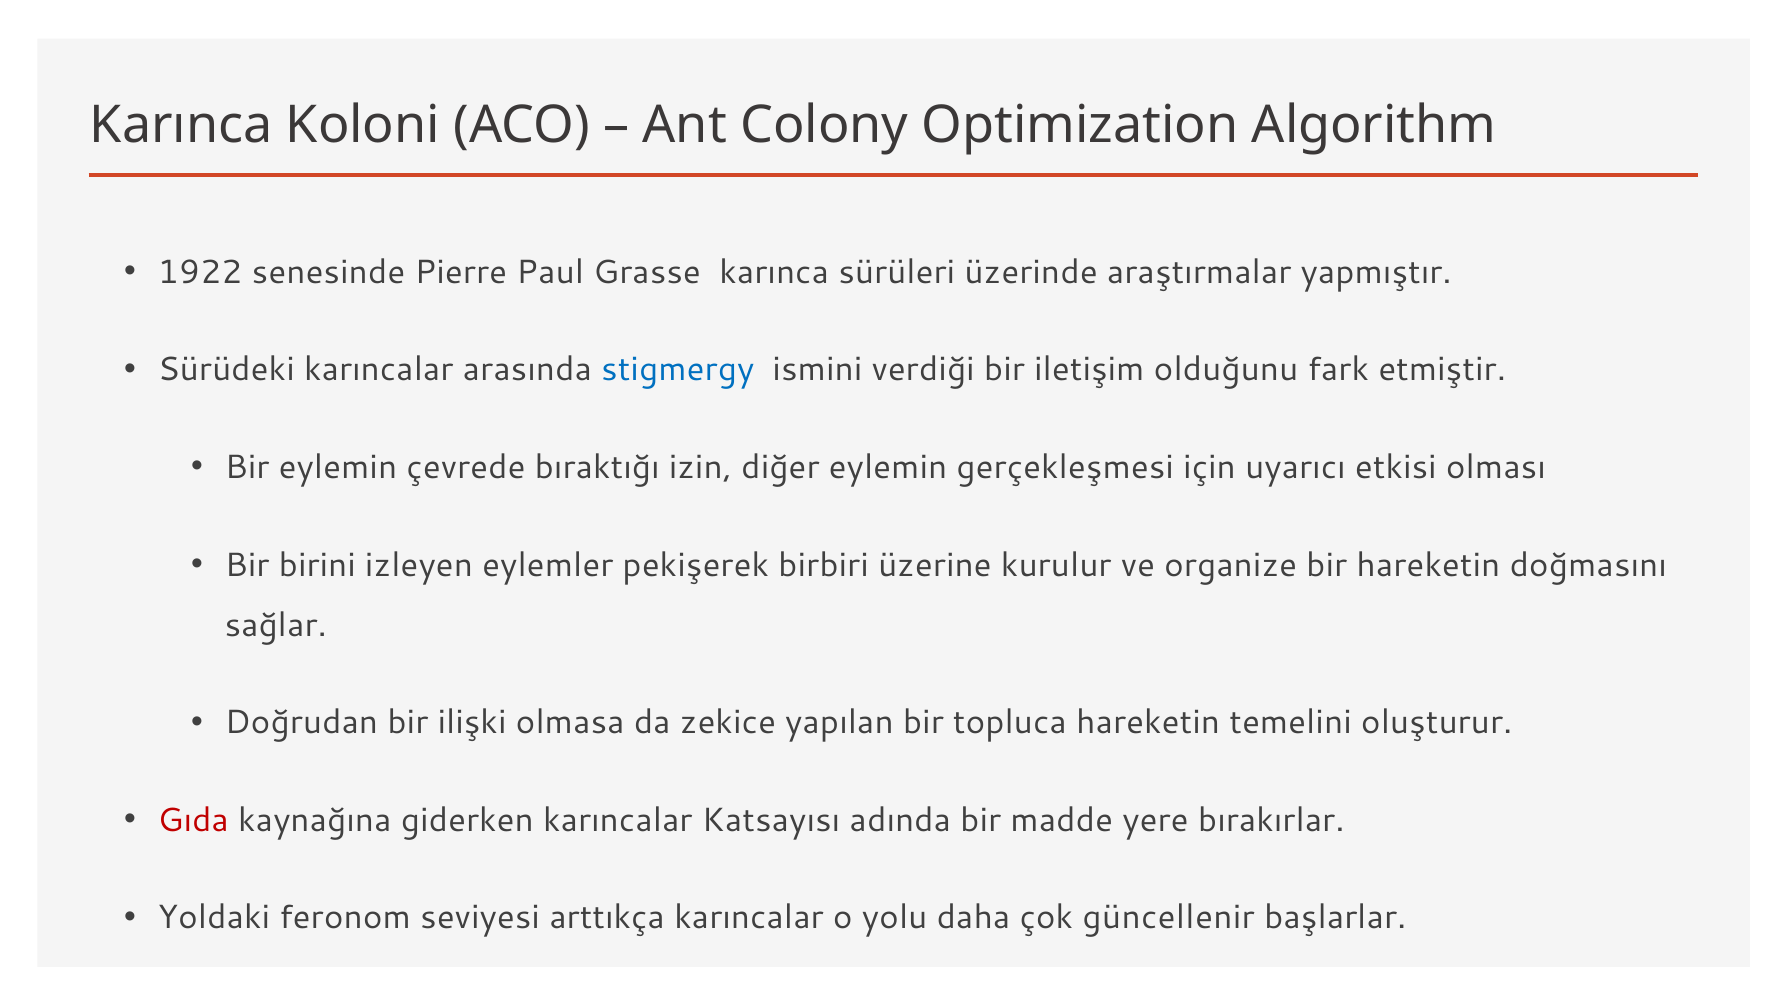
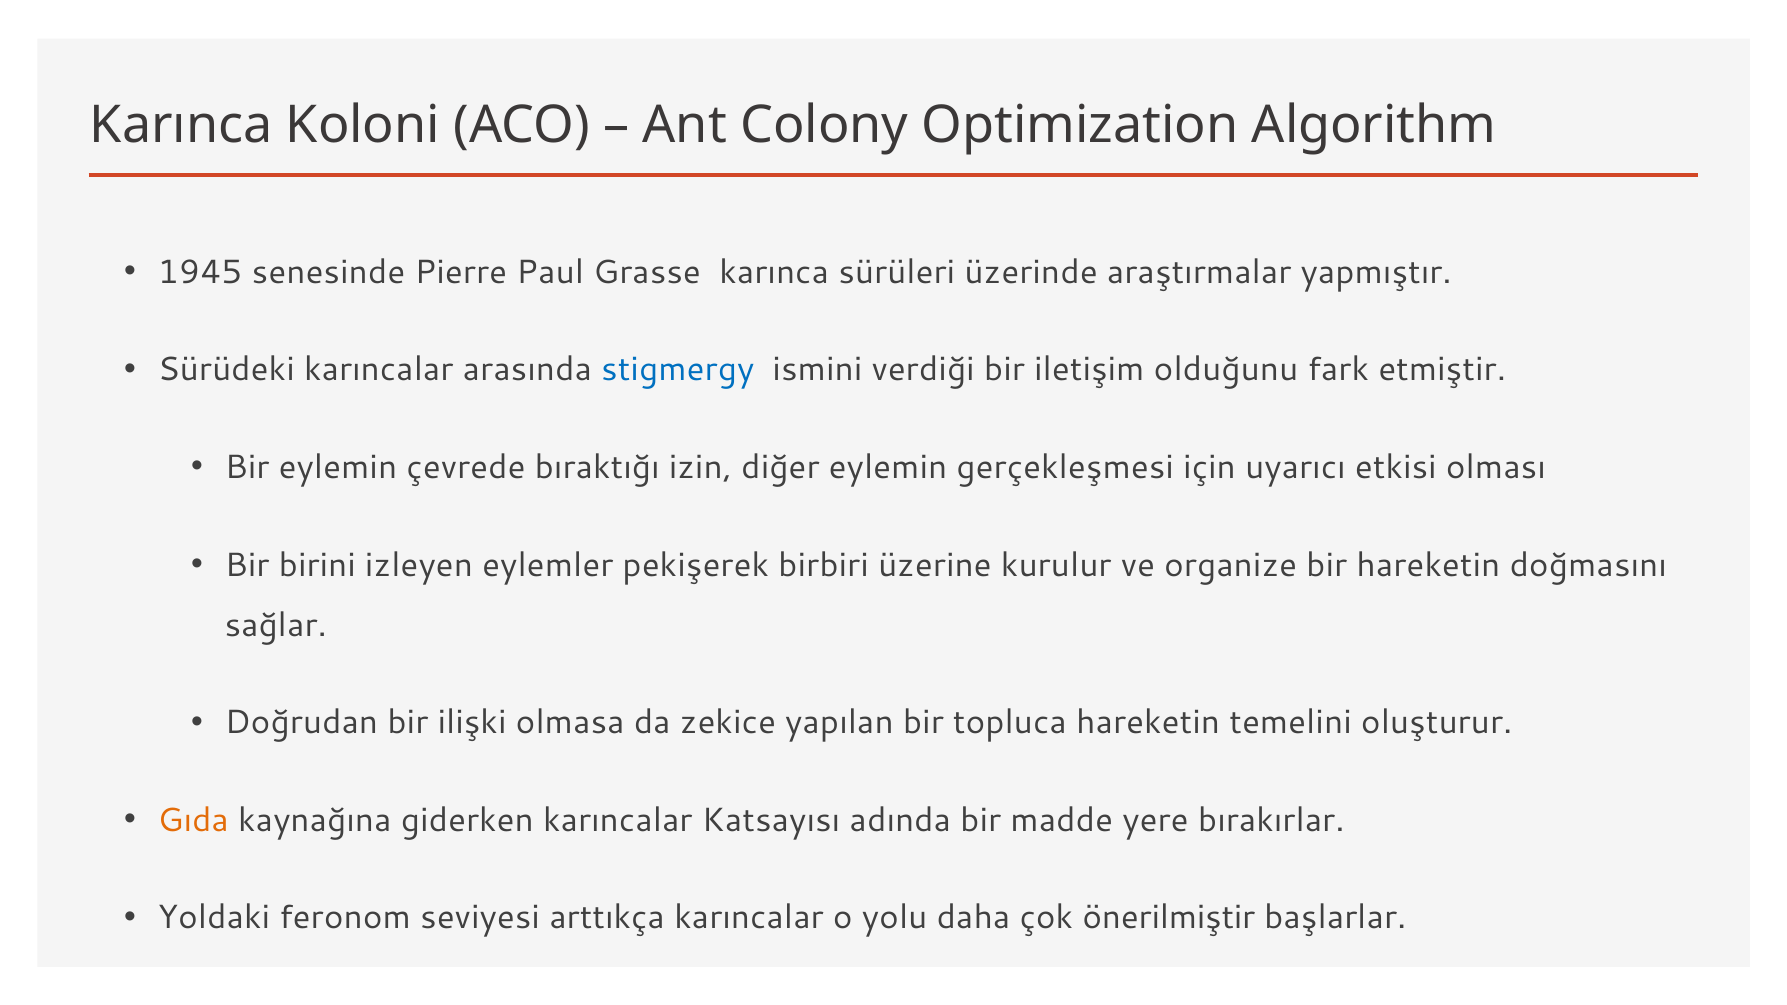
1922: 1922 -> 1945 (200, 272)
Gıda colour: red -> orange (193, 821)
güncellenir: güncellenir -> önerilmiştir (1169, 918)
